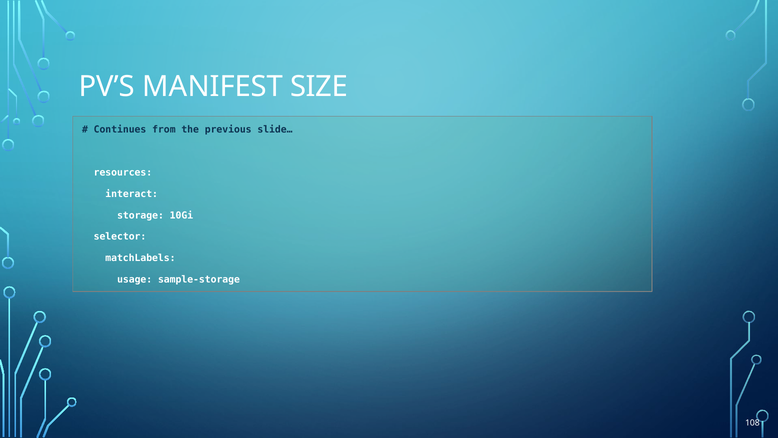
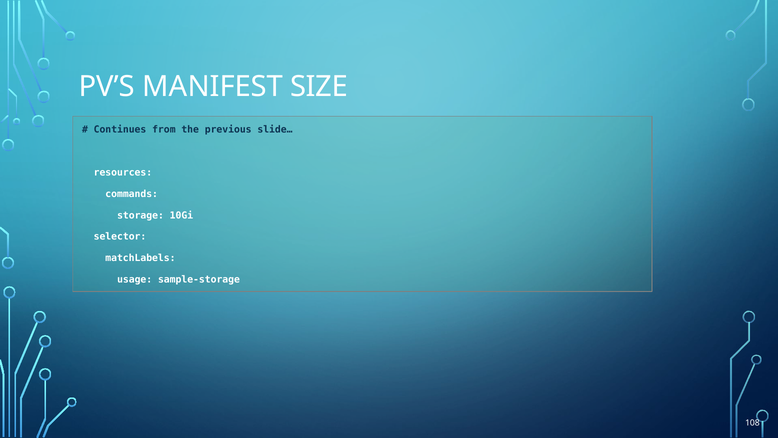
interact: interact -> commands (132, 194)
